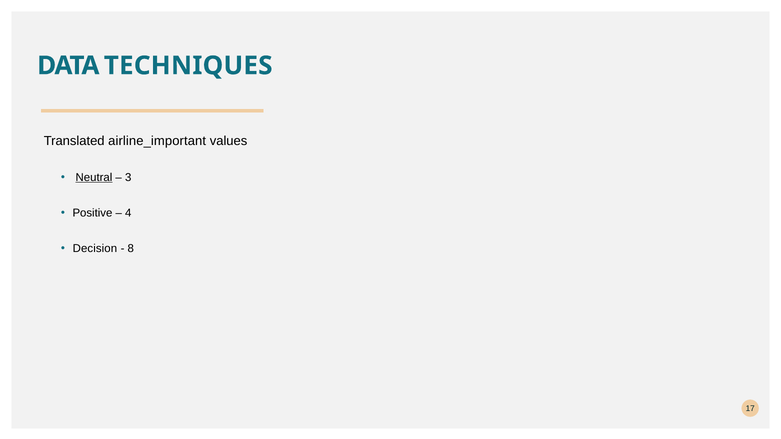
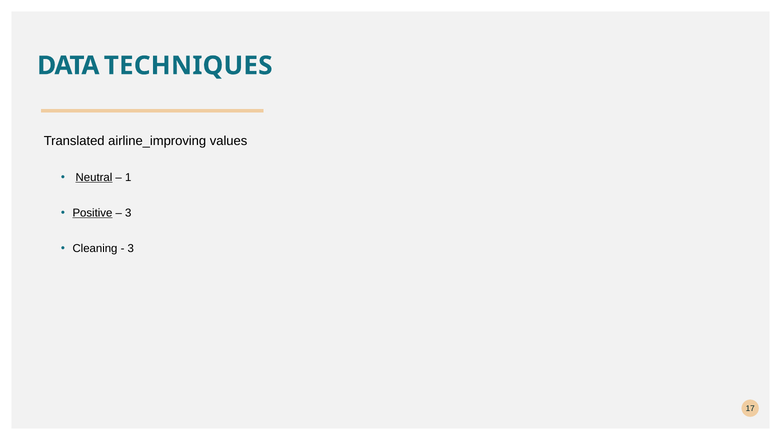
airline_important: airline_important -> airline_improving (157, 141)
3: 3 -> 1 (128, 178)
Positive underline: none -> present (92, 213)
4: 4 -> 3 (128, 213)
Decision: Decision -> Cleaning (95, 249)
8: 8 -> 3 (131, 249)
